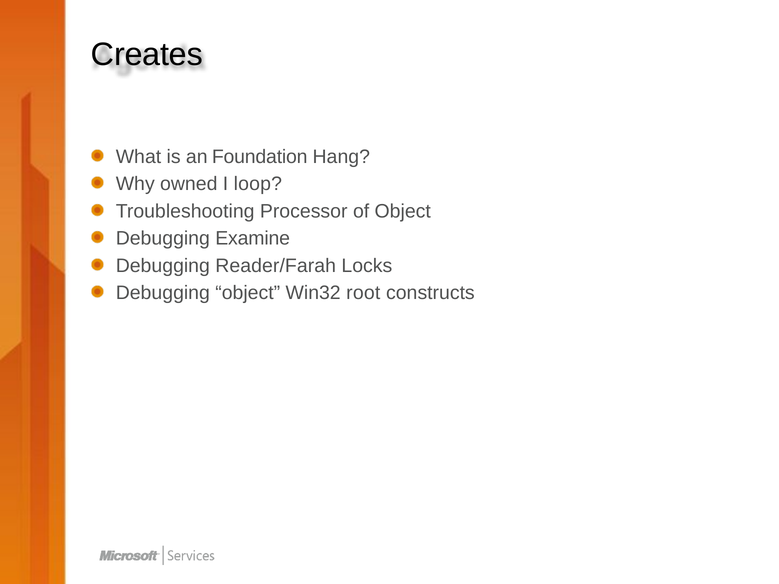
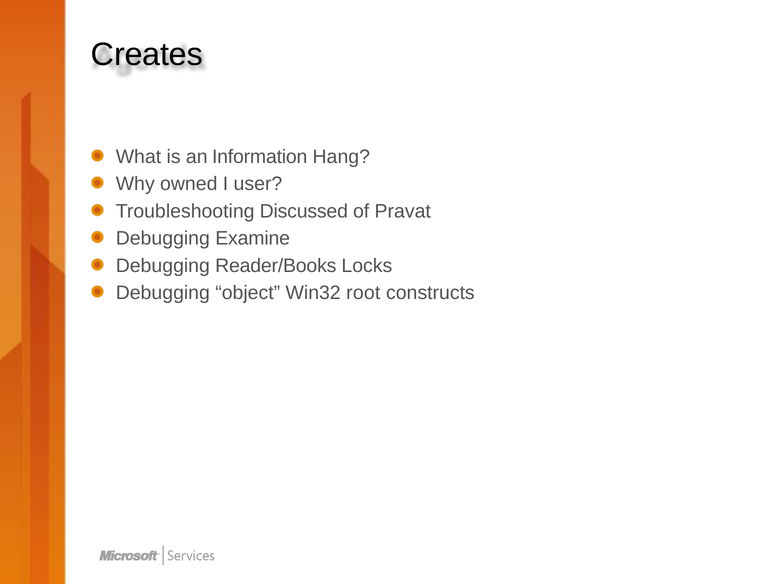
Foundation: Foundation -> Information (260, 157)
loop: loop -> user (258, 184)
Processor: Processor -> Discussed (304, 211)
of Object: Object -> Pravat (403, 211)
Reader/Farah: Reader/Farah -> Reader/Books (276, 266)
